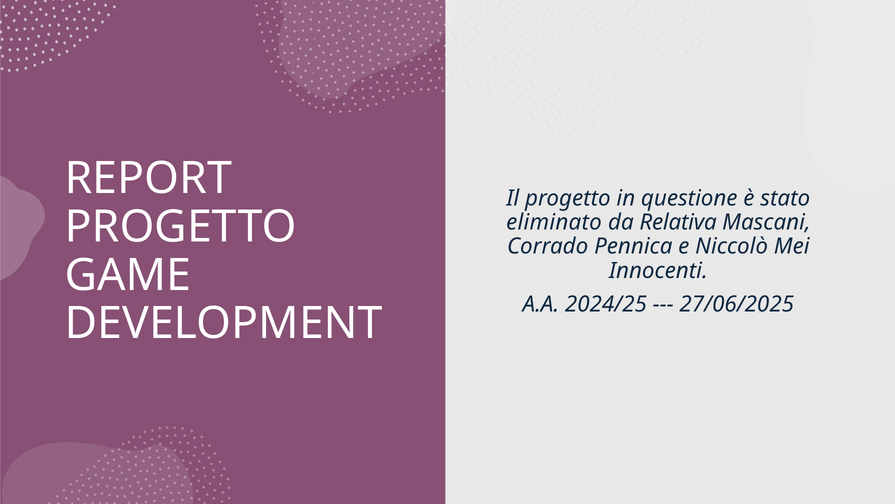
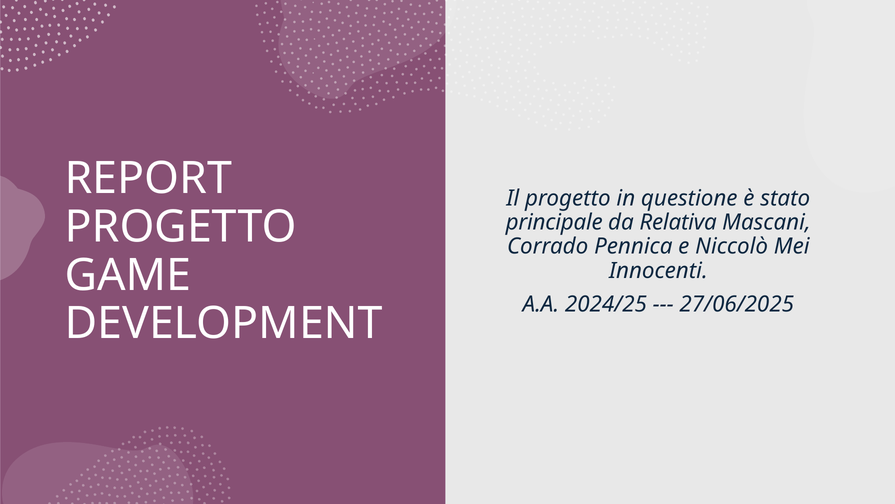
eliminato: eliminato -> principale (554, 222)
